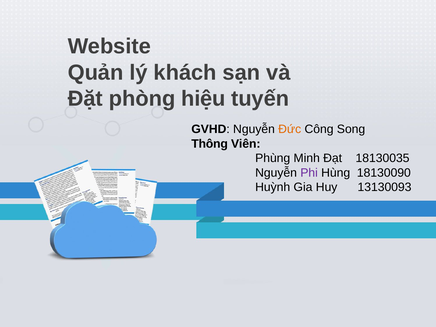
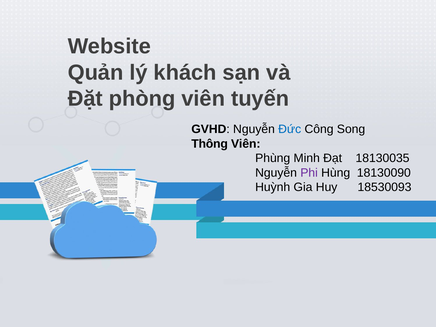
phòng hiệu: hiệu -> viên (203, 99)
Đức colour: orange -> blue (290, 129)
13130093: 13130093 -> 18530093 (385, 187)
